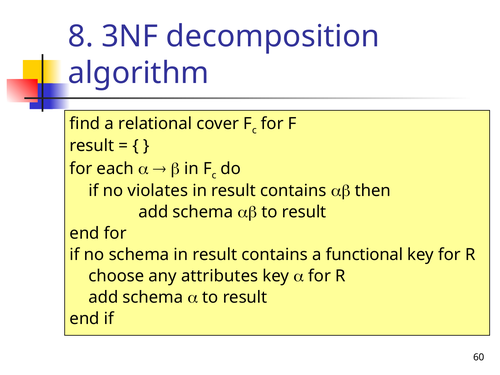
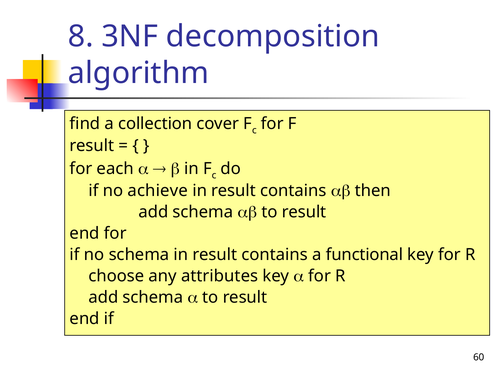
relational: relational -> collection (155, 124)
violates: violates -> achieve (158, 191)
